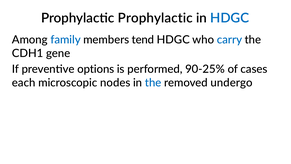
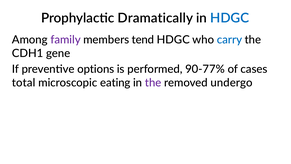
Prophylactic Prophylactic: Prophylactic -> Dramatically (155, 18)
family colour: blue -> purple (66, 40)
90-25%: 90-25% -> 90-77% (205, 69)
each: each -> total (24, 83)
nodes: nodes -> eating (115, 83)
the colour: blue -> purple (153, 83)
